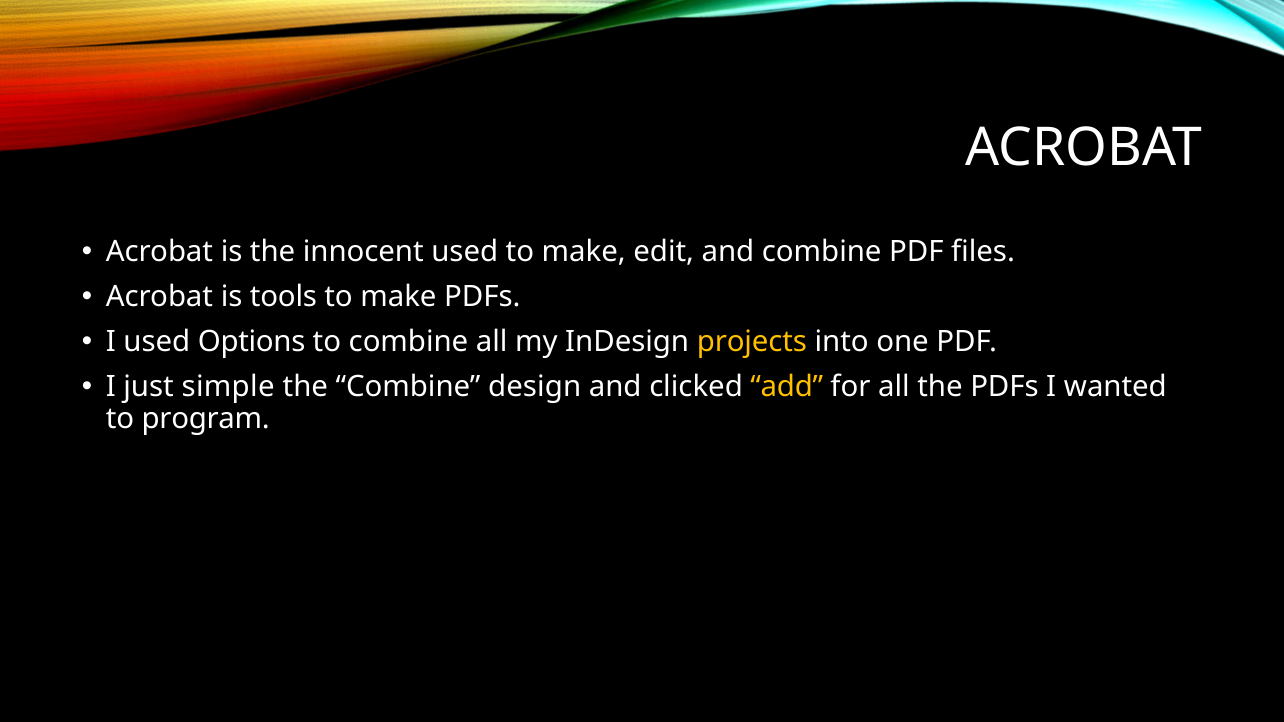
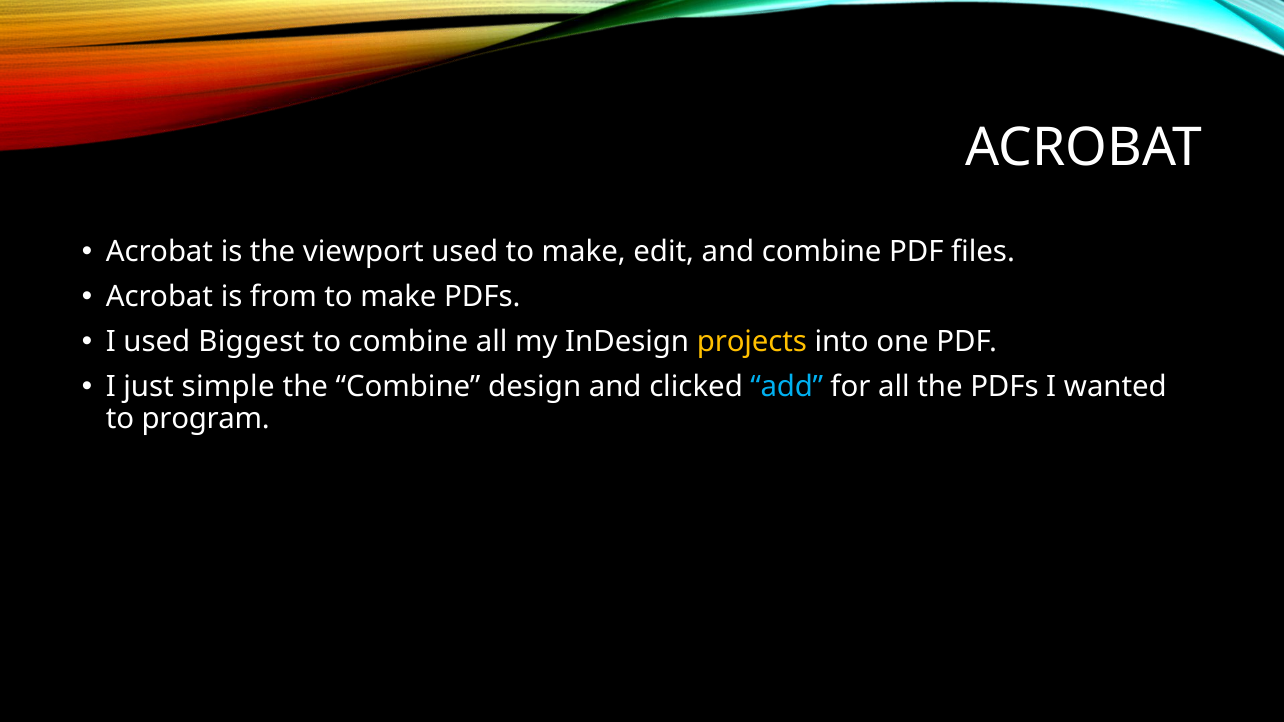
innocent: innocent -> viewport (363, 252)
tools: tools -> from (283, 297)
Options: Options -> Biggest (251, 342)
add colour: yellow -> light blue (787, 387)
